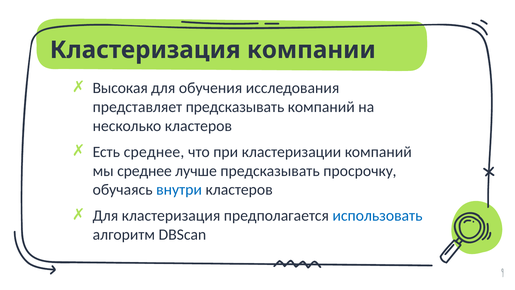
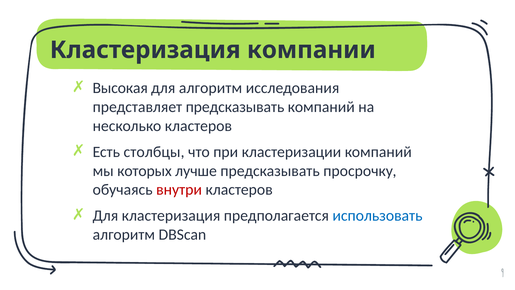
для обучения: обучения -> алгоритм (211, 88)
Есть среднее: среднее -> столбцы (154, 152)
мы среднее: среднее -> которых (145, 171)
внутри colour: blue -> red (179, 190)
